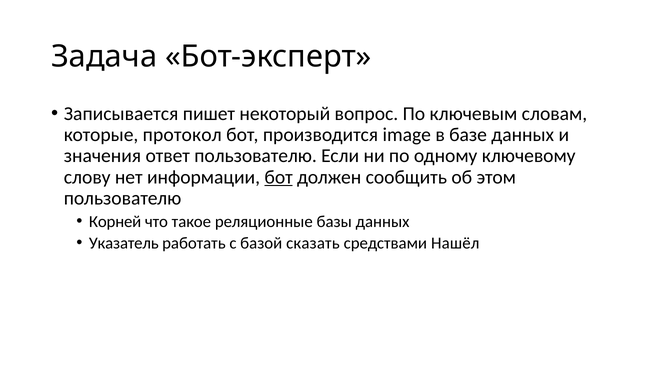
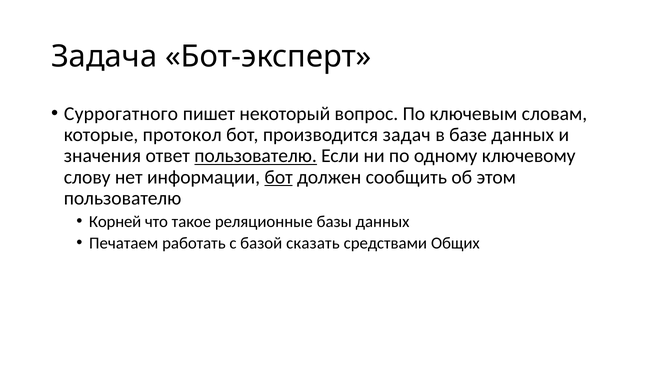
Записывается: Записывается -> Суррогатного (121, 114)
image: image -> задач (407, 135)
пользователю underline: none -> present (256, 156)
Указатель: Указатель -> Печатаем (124, 243)
Нашёл: Нашёл -> Общих (455, 243)
